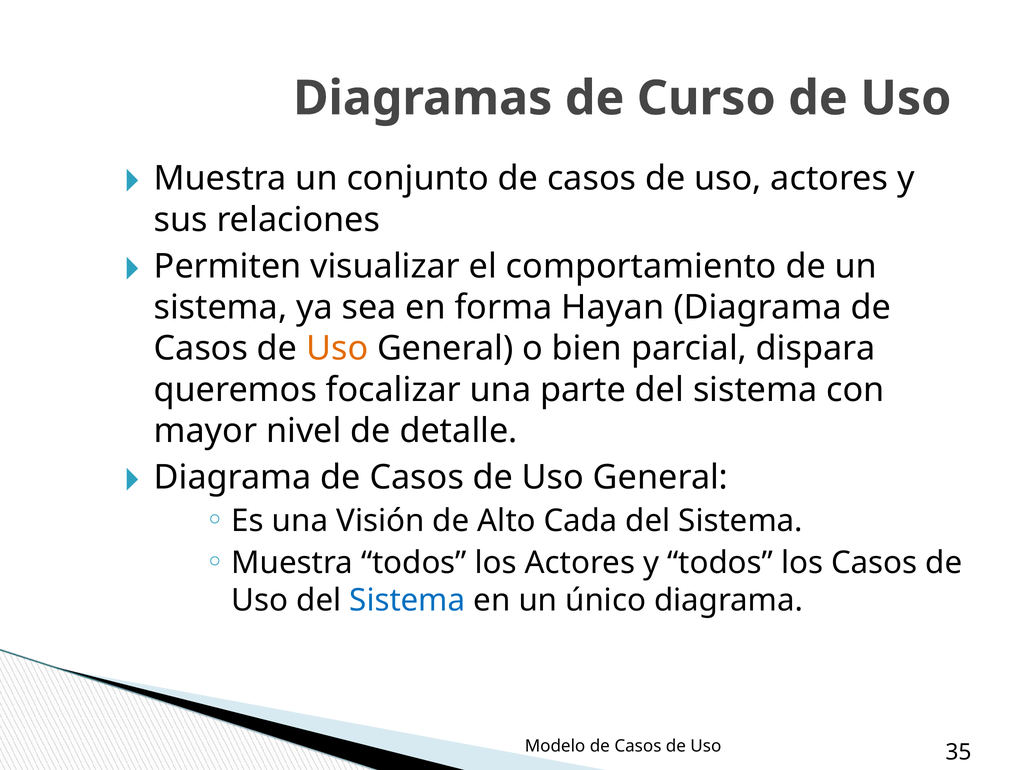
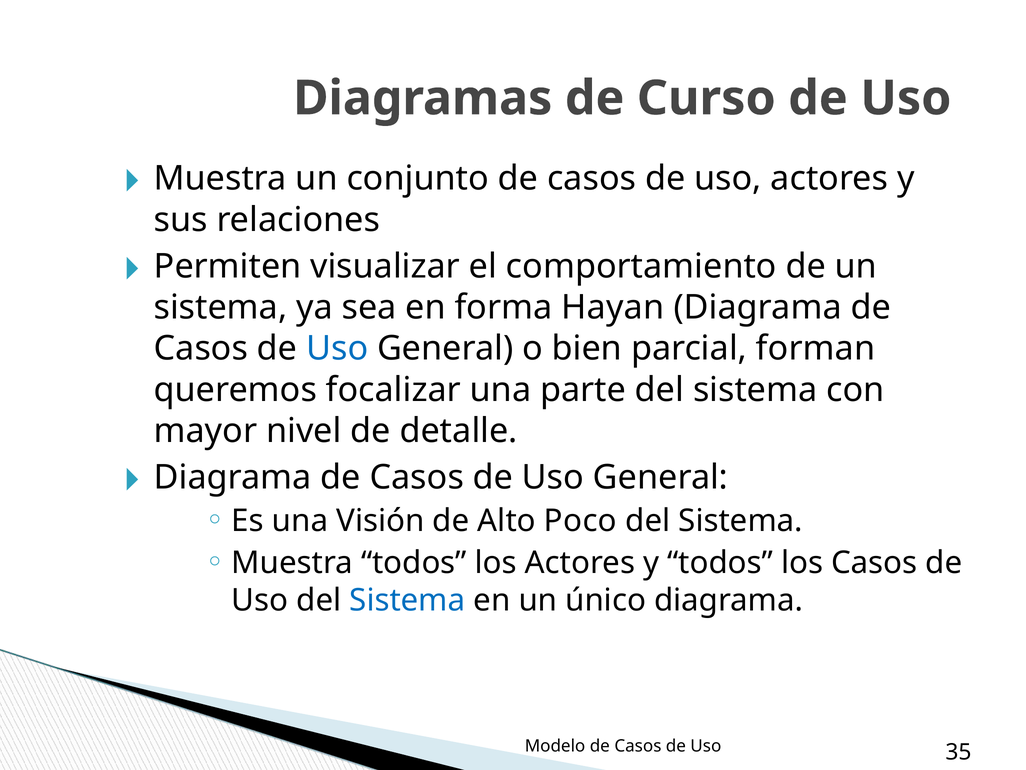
Uso colour: orange -> blue (337, 348)
dispara: dispara -> forman (816, 348)
Cada: Cada -> Poco (580, 521)
